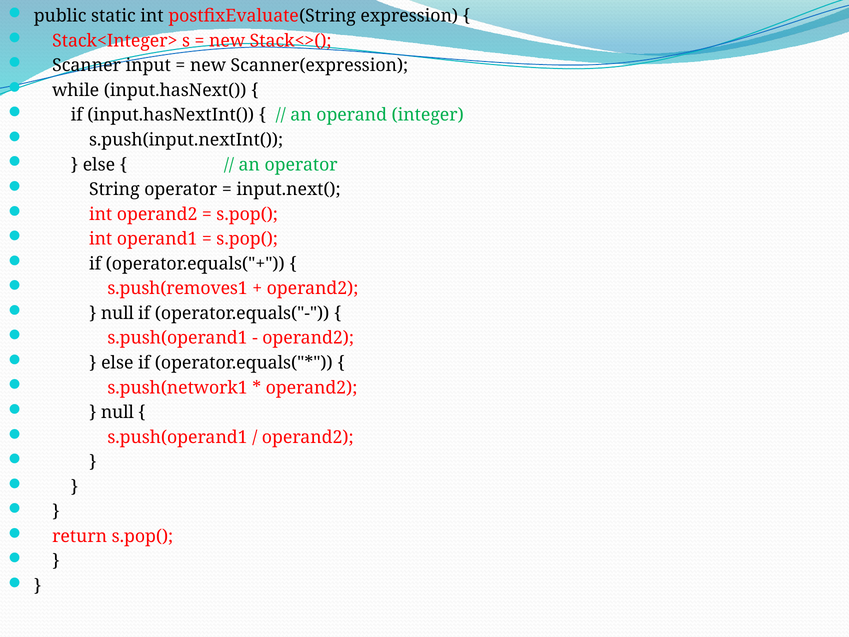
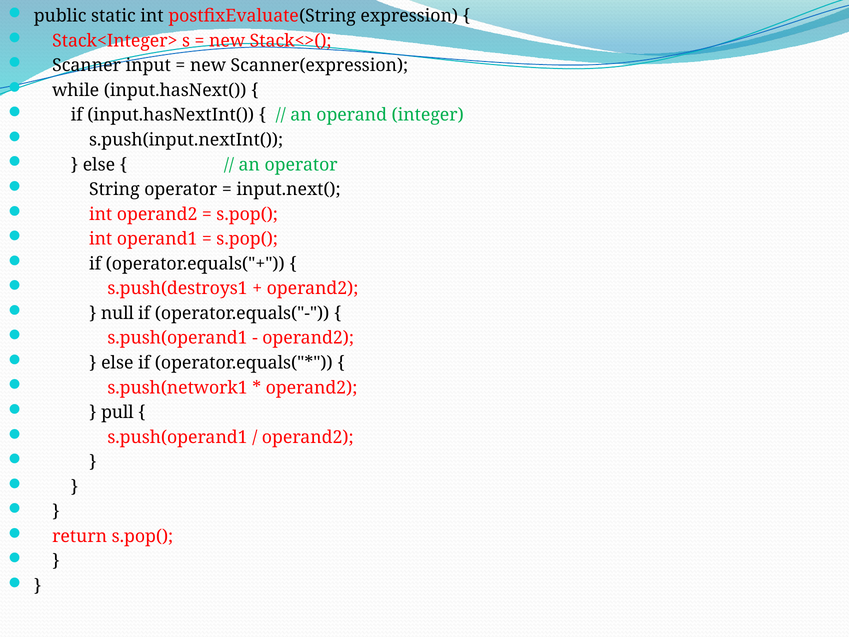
s.push(removes1: s.push(removes1 -> s.push(destroys1 (178, 288)
null: null -> pull (117, 412)
